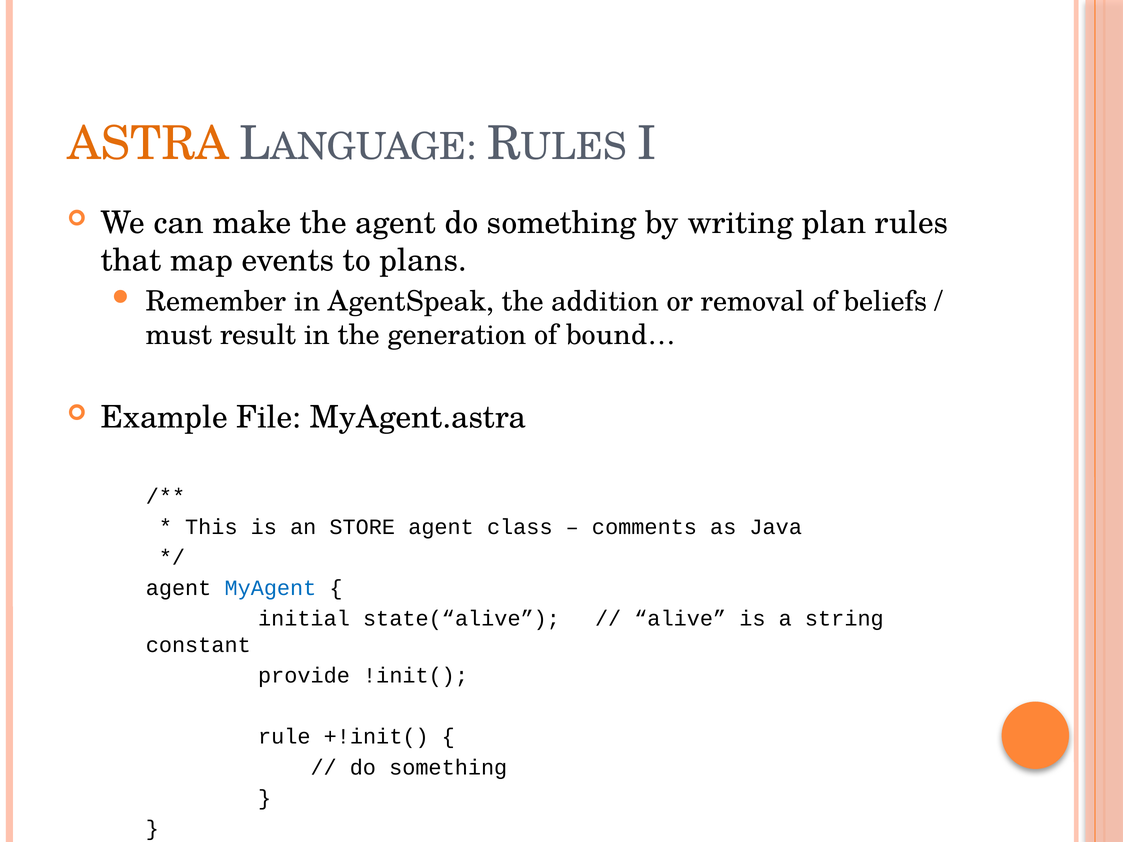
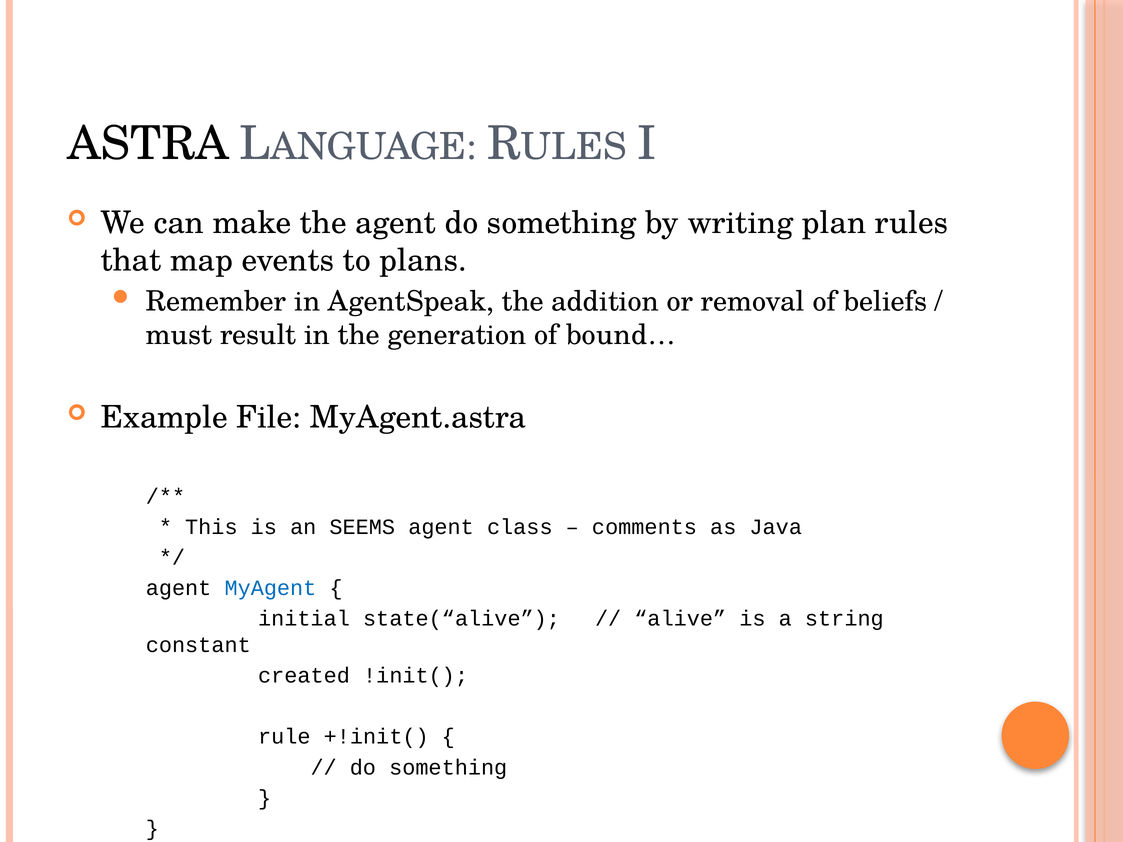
ASTRA colour: orange -> black (148, 144)
STORE: STORE -> SEEMS (362, 527)
provide: provide -> created (304, 676)
